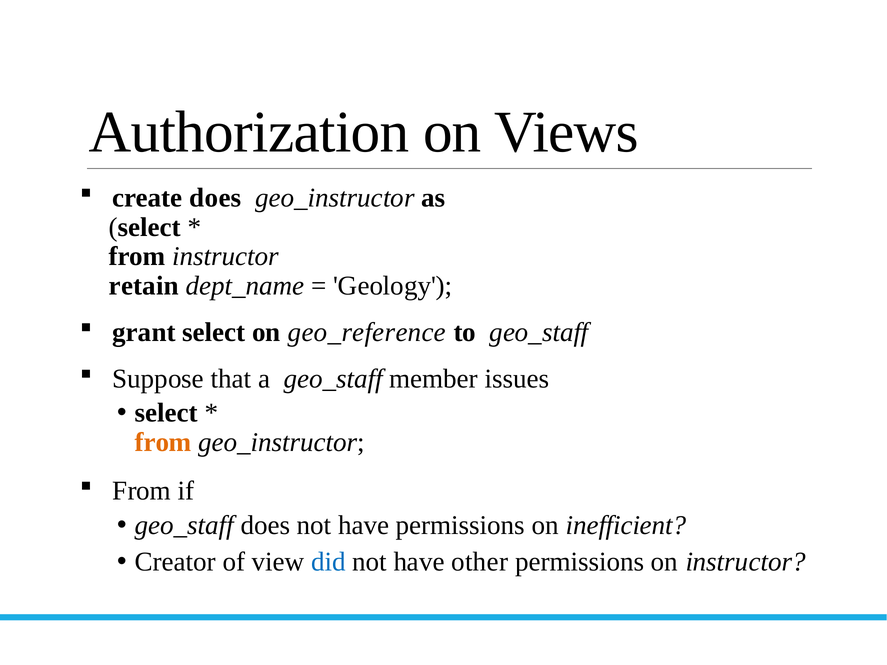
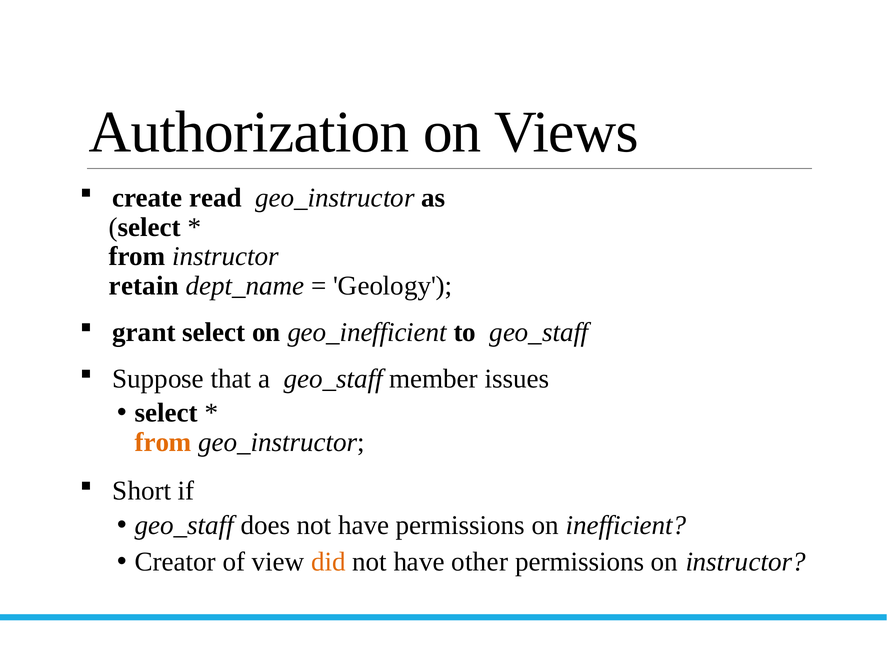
create does: does -> read (215, 198)
geo_reference: geo_reference -> geo_inefficient (367, 332)
From: From -> Short (142, 491)
did colour: blue -> orange (328, 562)
